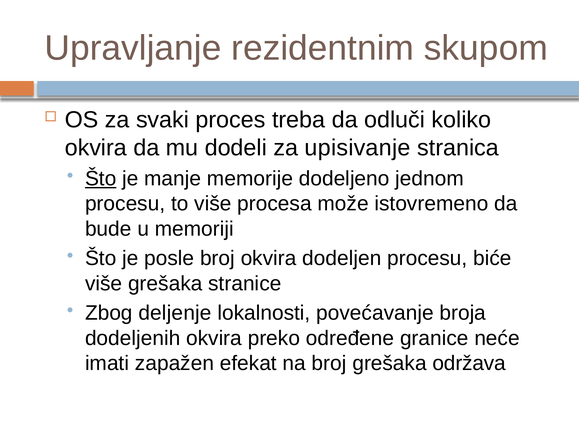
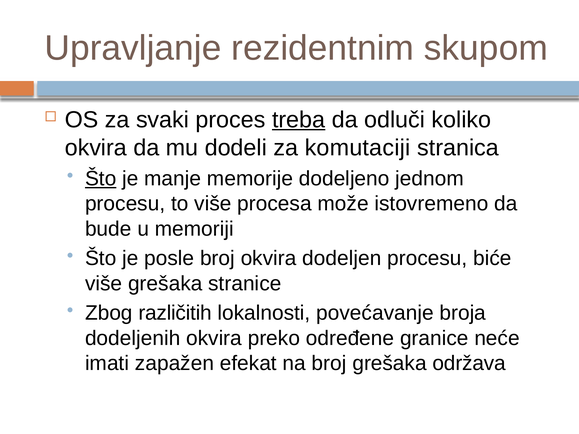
treba underline: none -> present (299, 120)
upisivanje: upisivanje -> komutaciji (358, 148)
deljenje: deljenje -> različitih (175, 313)
